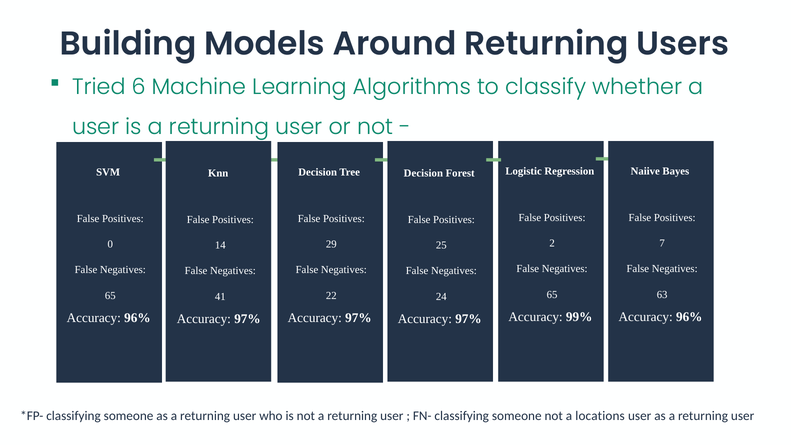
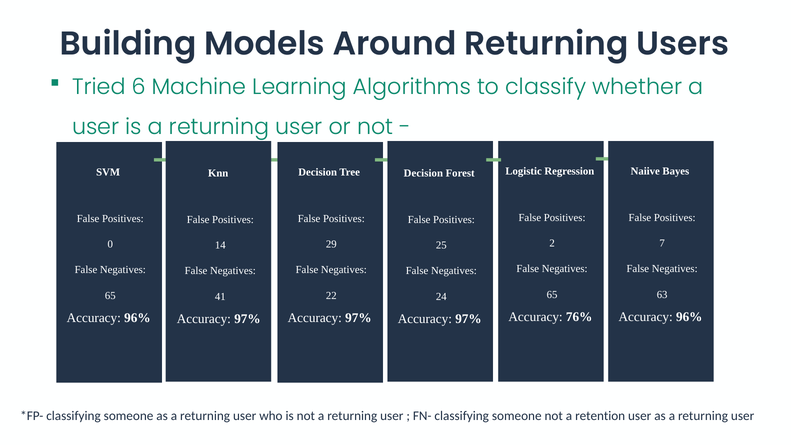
99%: 99% -> 76% (579, 317)
locations: locations -> retention (600, 416)
